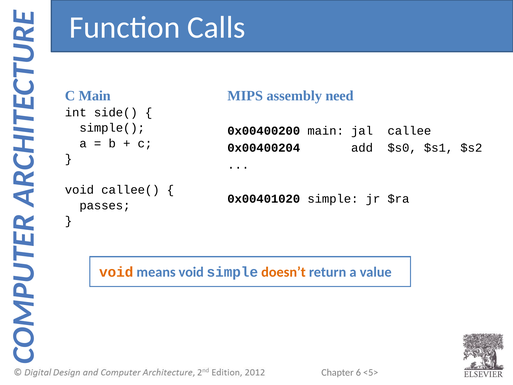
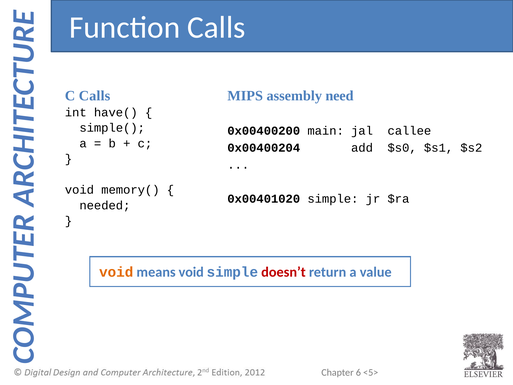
C Main: Main -> Calls (95, 96)
side(: side( -> have( (116, 112)
callee(: callee( -> memory( (130, 190)
passes: passes -> needed (105, 205)
doesn’t colour: orange -> red (283, 272)
